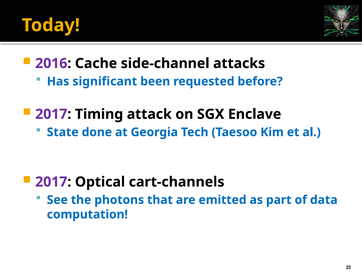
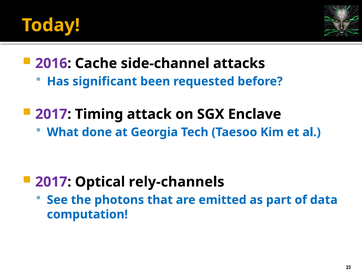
State: State -> What (63, 132)
cart-channels: cart-channels -> rely-channels (177, 182)
